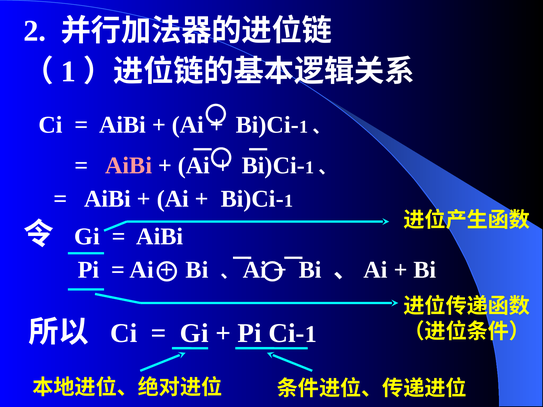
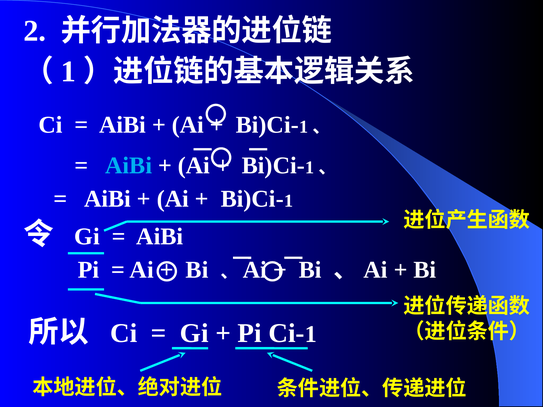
AiBi colour: pink -> light blue (129, 166)
